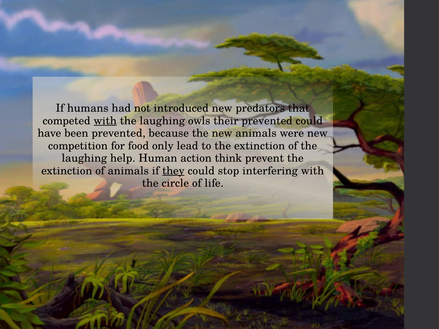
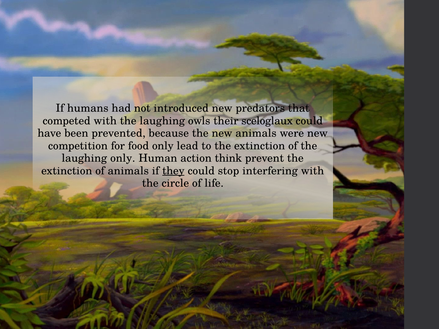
with underline: present -> none (105, 121)
their prevented: prevented -> sceloglaux (267, 121)
laughing help: help -> only (123, 158)
